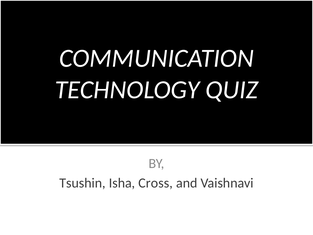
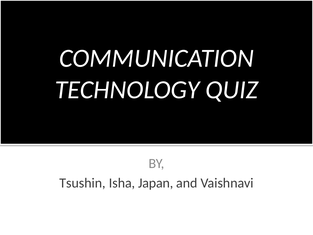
Cross: Cross -> Japan (156, 183)
